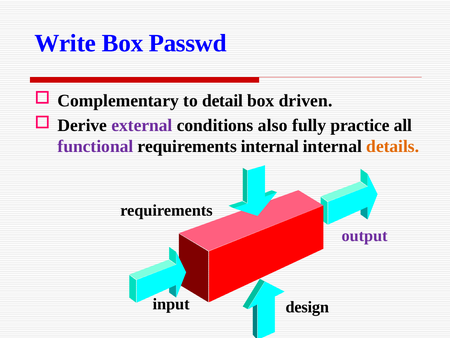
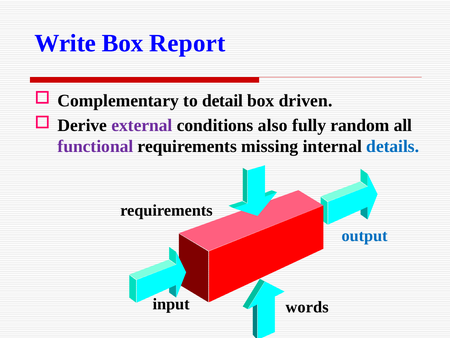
Passwd: Passwd -> Report (187, 43)
practice: practice -> random (360, 125)
requirements internal: internal -> missing (270, 146)
details colour: orange -> blue (393, 146)
output colour: purple -> blue (365, 235)
design: design -> words (307, 307)
